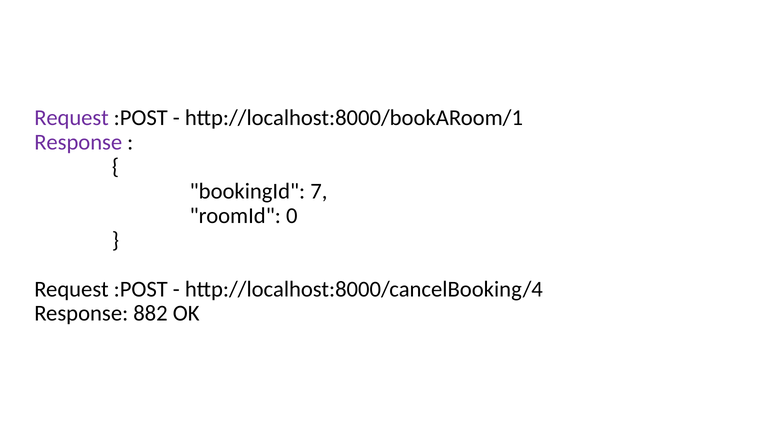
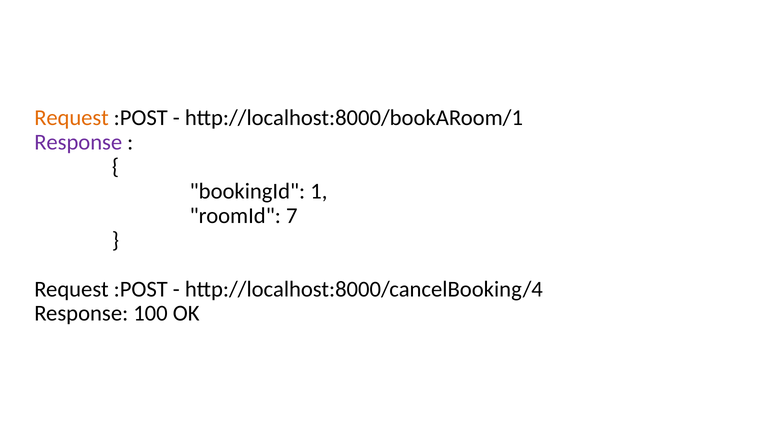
Request colour: purple -> orange (71, 118)
7: 7 -> 1 (319, 191)
0: 0 -> 7 (292, 216)
882: 882 -> 100 (150, 314)
